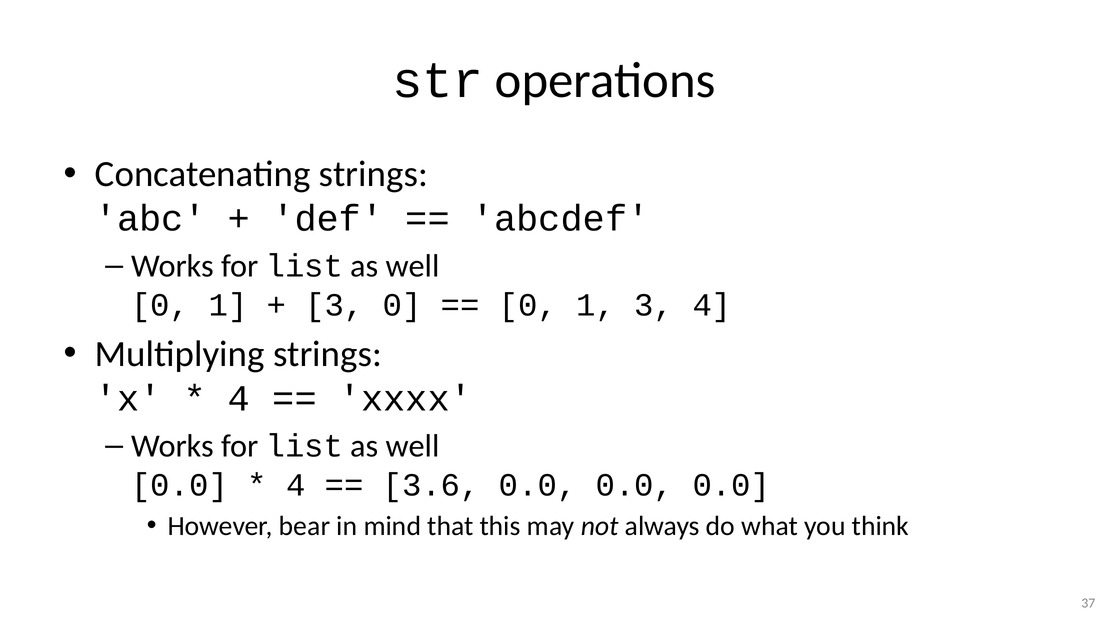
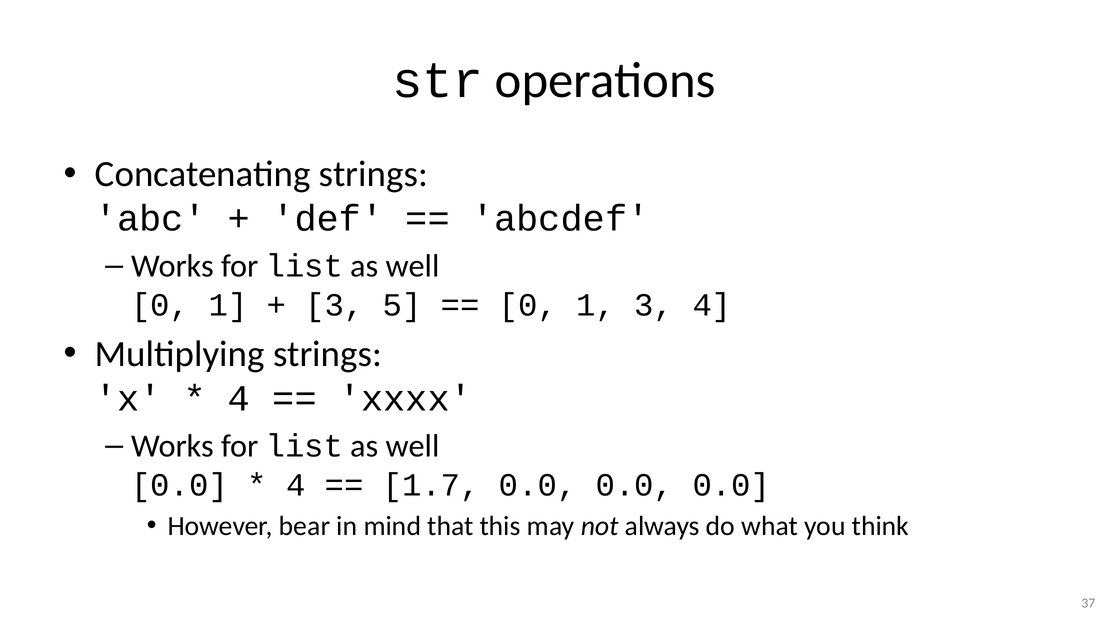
3 0: 0 -> 5 (402, 305)
3.6: 3.6 -> 1.7 (431, 485)
